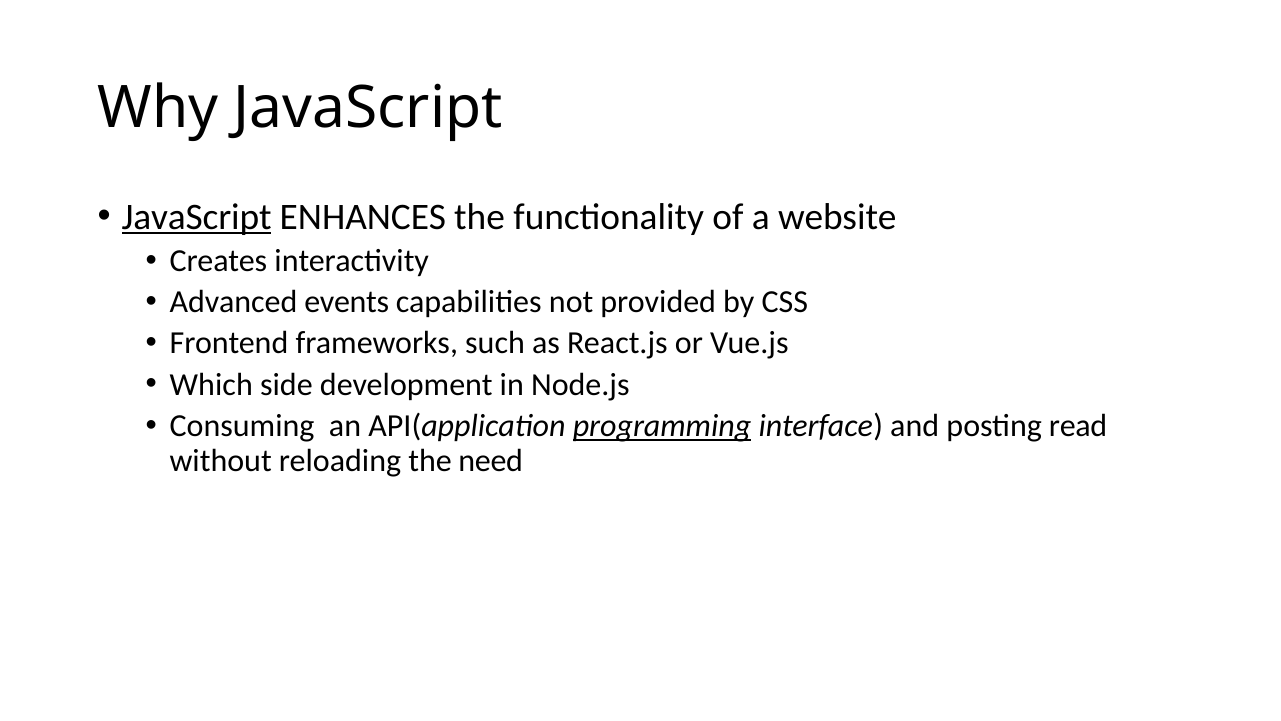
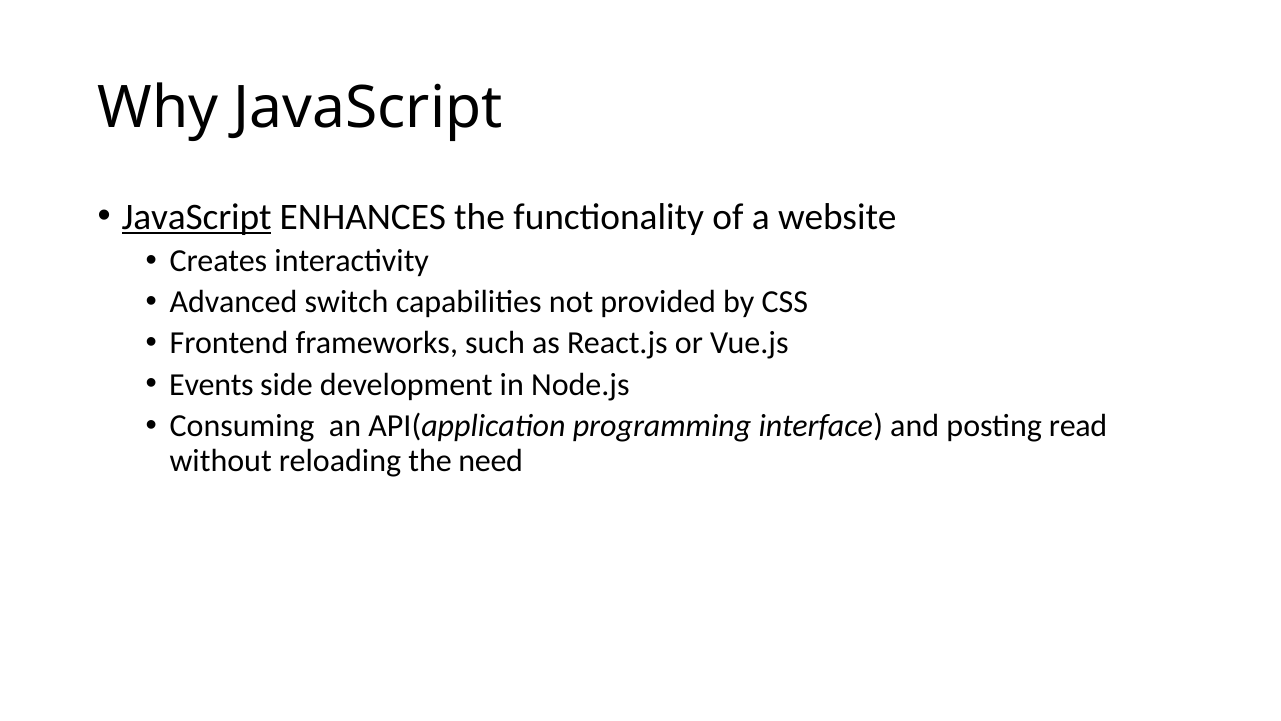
events: events -> switch (347, 302)
Which: Which -> Events (211, 384)
programming underline: present -> none (662, 426)
